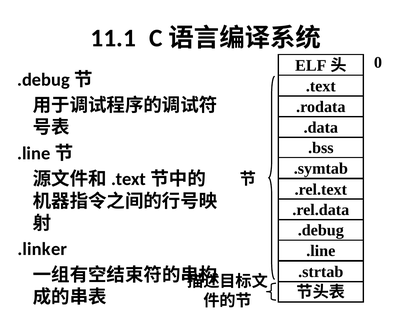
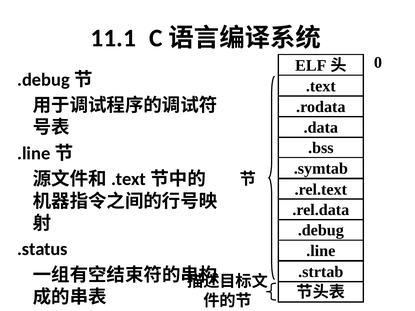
.linker: .linker -> .status (42, 249)
